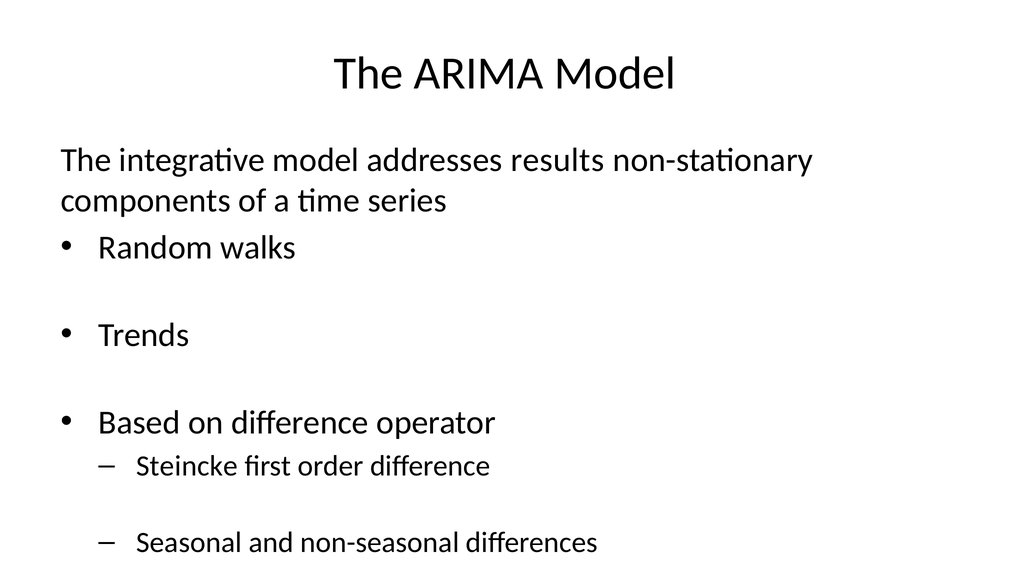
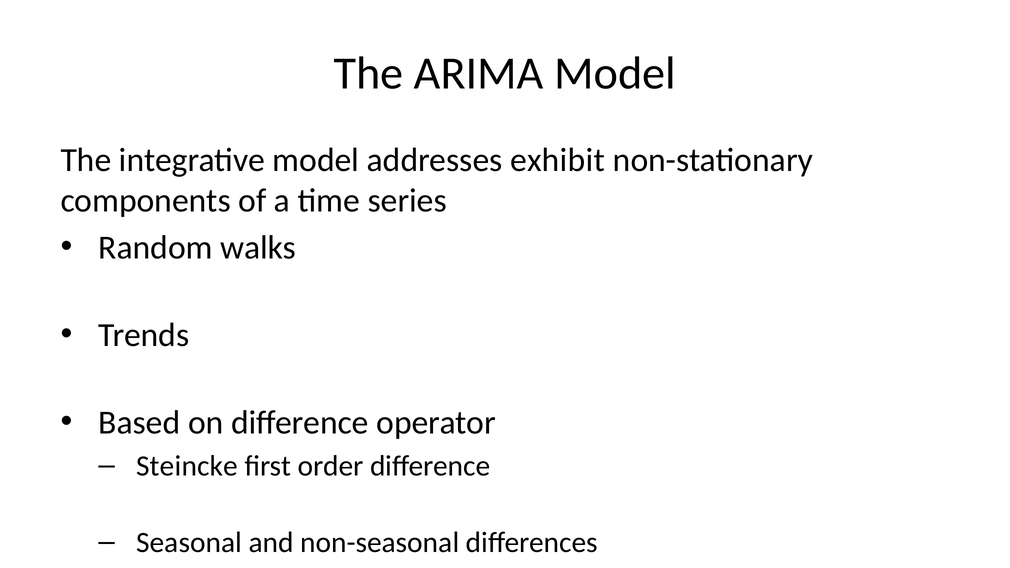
results: results -> exhibit (558, 160)
